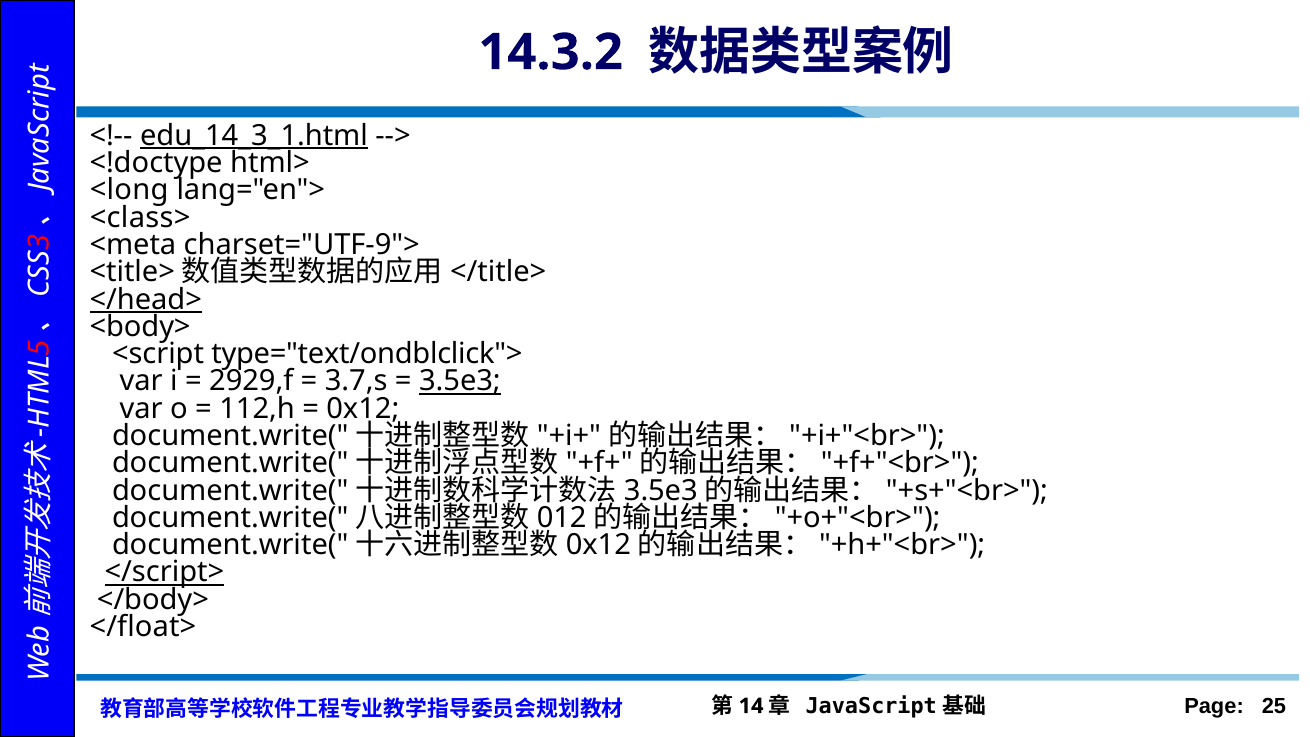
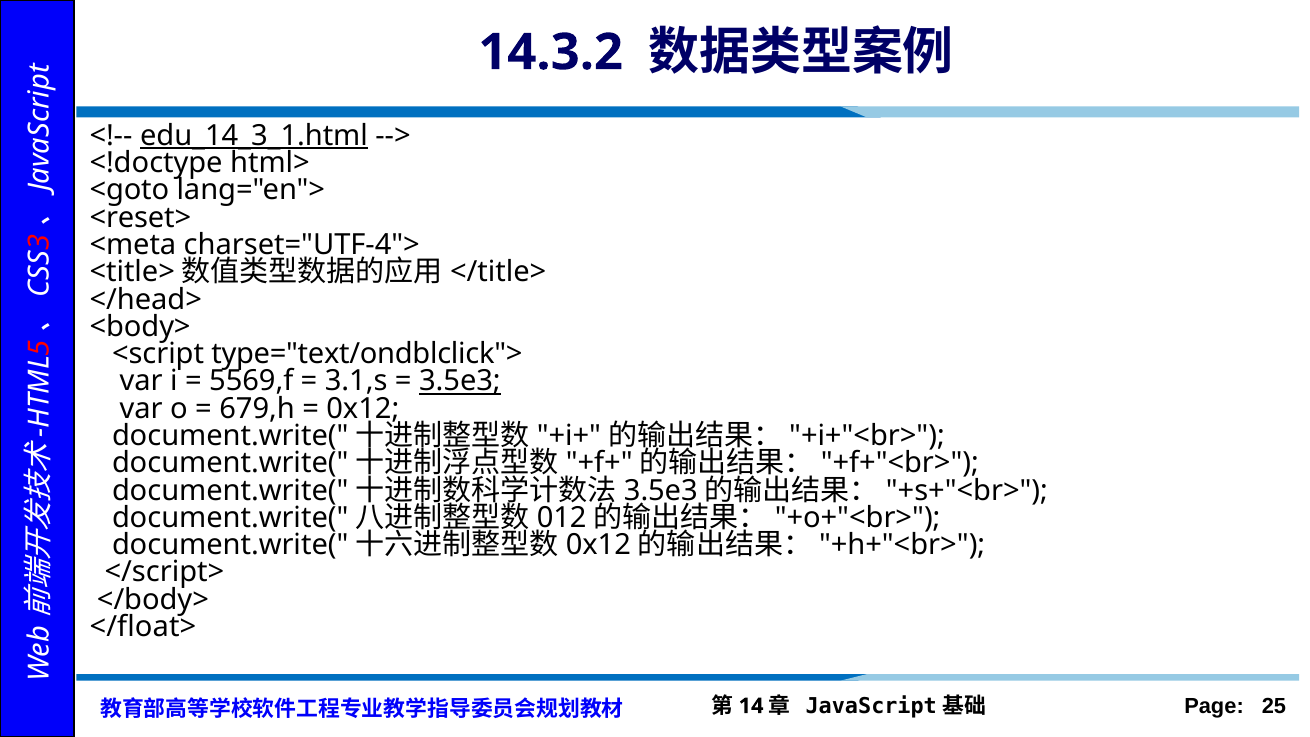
<long: <long -> <goto (129, 190)
<class>: <class> -> <reset> (140, 218)
charset="UTF-9">: charset="UTF-9"> -> charset="UTF-4"> (302, 245)
</head> underline: present -> none (146, 299)
2929,f: 2929,f -> 5569,f (251, 381)
3.7,s: 3.7,s -> 3.1,s (356, 381)
112,h: 112,h -> 679,h (257, 409)
</script> underline: present -> none (164, 572)
